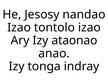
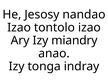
ataonao: ataonao -> miandry (74, 40)
